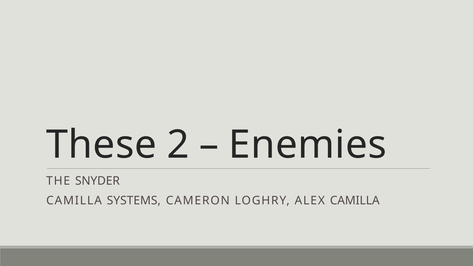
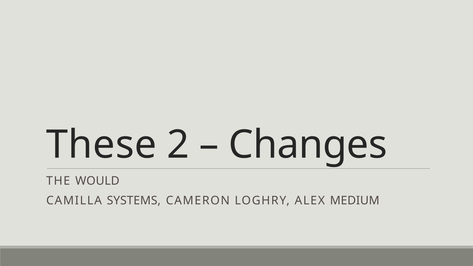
Enemies: Enemies -> Changes (308, 145)
SNYDER: SNYDER -> WOULD (97, 181)
ALEX CAMILLA: CAMILLA -> MEDIUM (355, 201)
